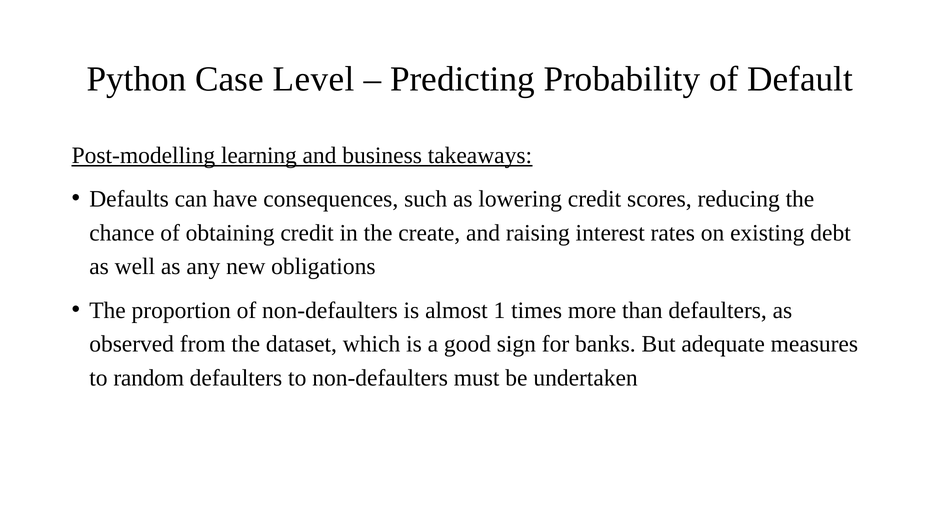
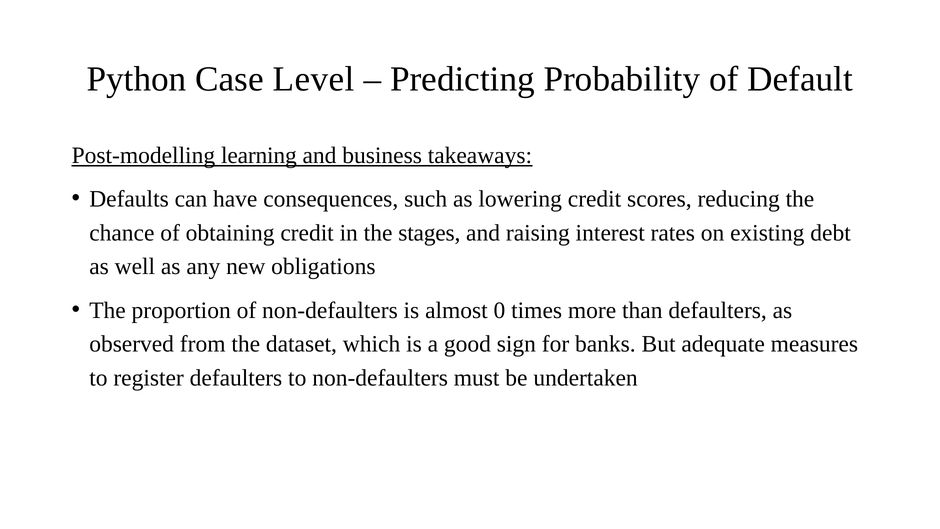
create: create -> stages (429, 233)
1: 1 -> 0 (499, 310)
random: random -> register (149, 378)
